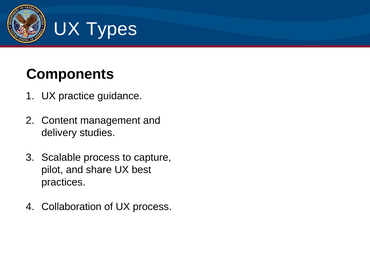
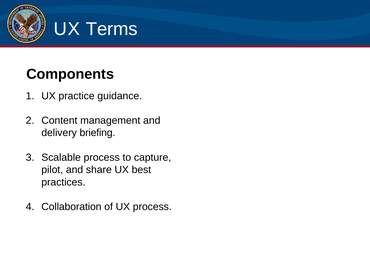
Types: Types -> Terms (112, 29)
studies: studies -> briefing (97, 133)
